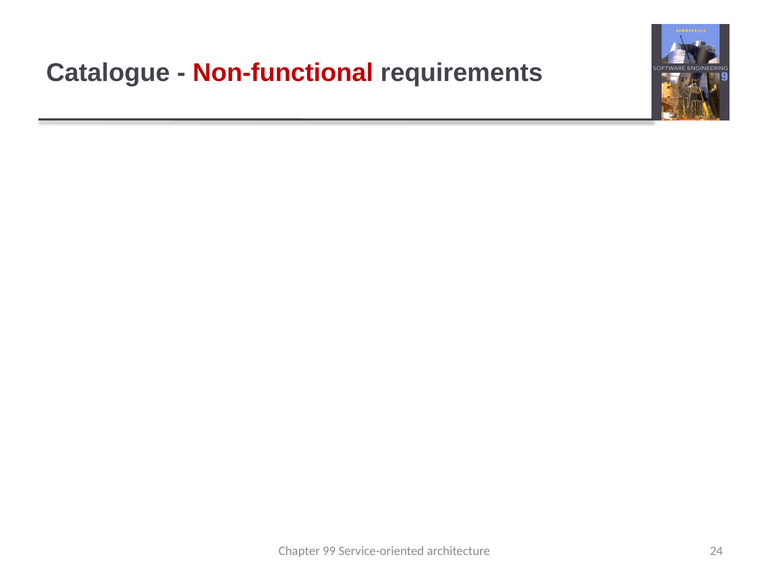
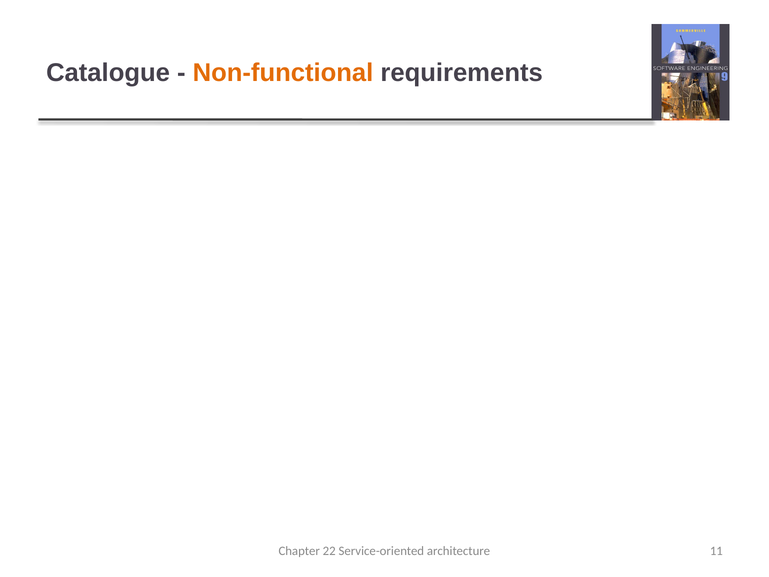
Non-functional colour: red -> orange (283, 73)
99: 99 -> 22 (329, 551)
24: 24 -> 11 (716, 551)
